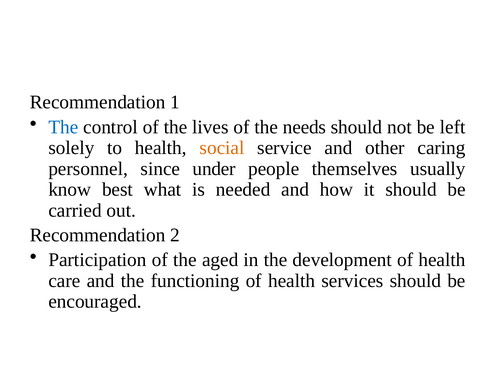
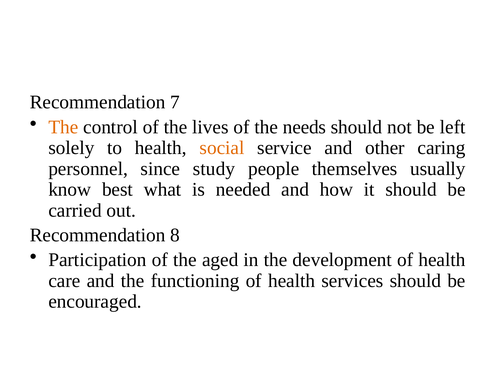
1: 1 -> 7 (175, 102)
The colour: blue -> orange (63, 127)
under: under -> study (214, 169)
2: 2 -> 8 (175, 235)
